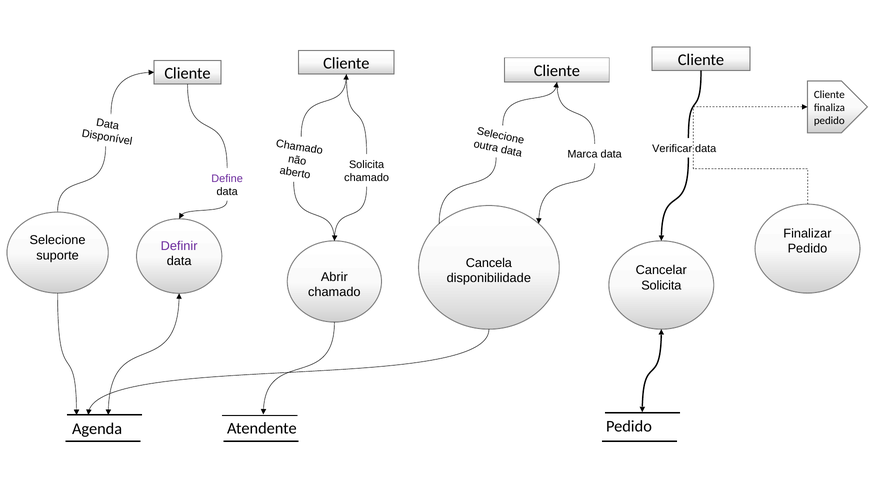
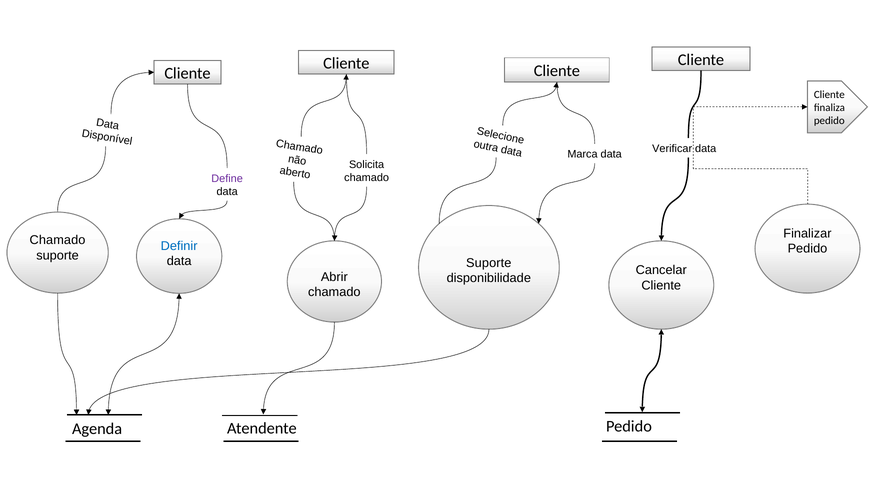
Selecione: Selecione -> Chamado (57, 240)
Definir colour: purple -> blue (179, 246)
Cancela: Cancela -> Suporte (489, 263)
Solicita: Solicita -> Cliente (661, 285)
